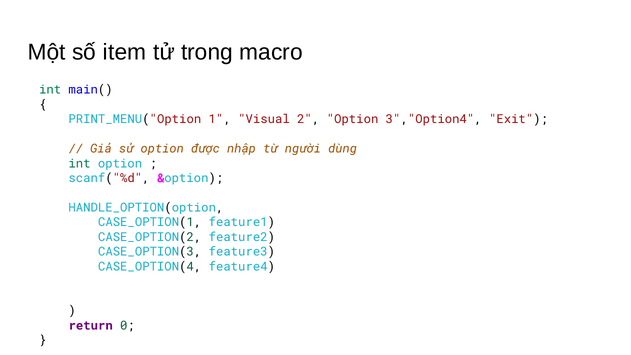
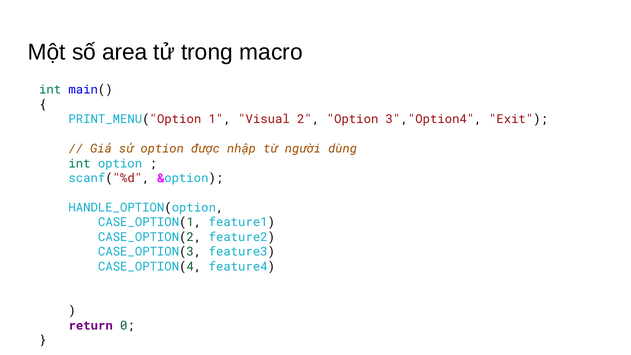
item: item -> area (125, 52)
